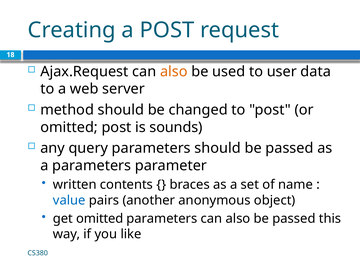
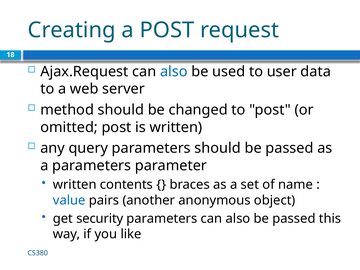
also colour: orange -> blue (174, 72)
is sounds: sounds -> written (176, 127)
get omitted: omitted -> security (100, 219)
